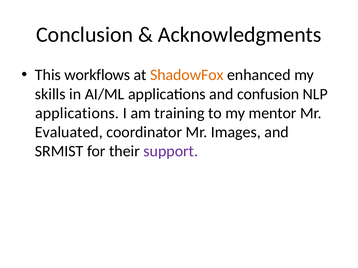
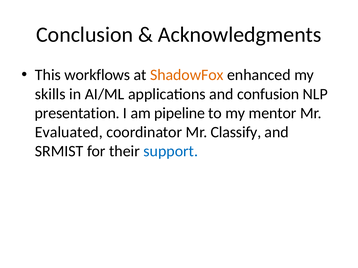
applications: applications -> presentation (77, 113)
training: training -> pipeline (180, 113)
Images: Images -> Classify (236, 132)
support colour: purple -> blue (171, 151)
